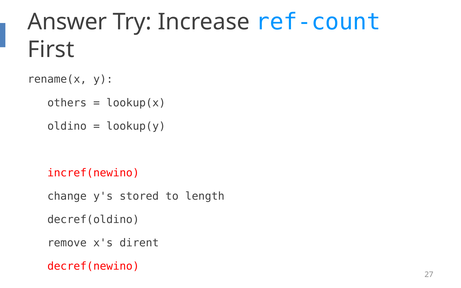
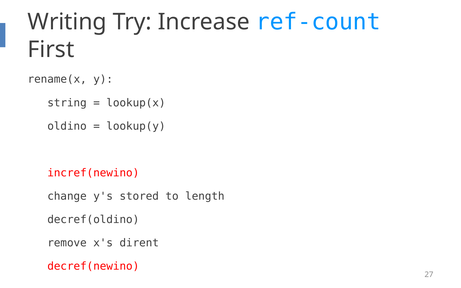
Answer: Answer -> Writing (67, 22)
others: others -> string (67, 103)
